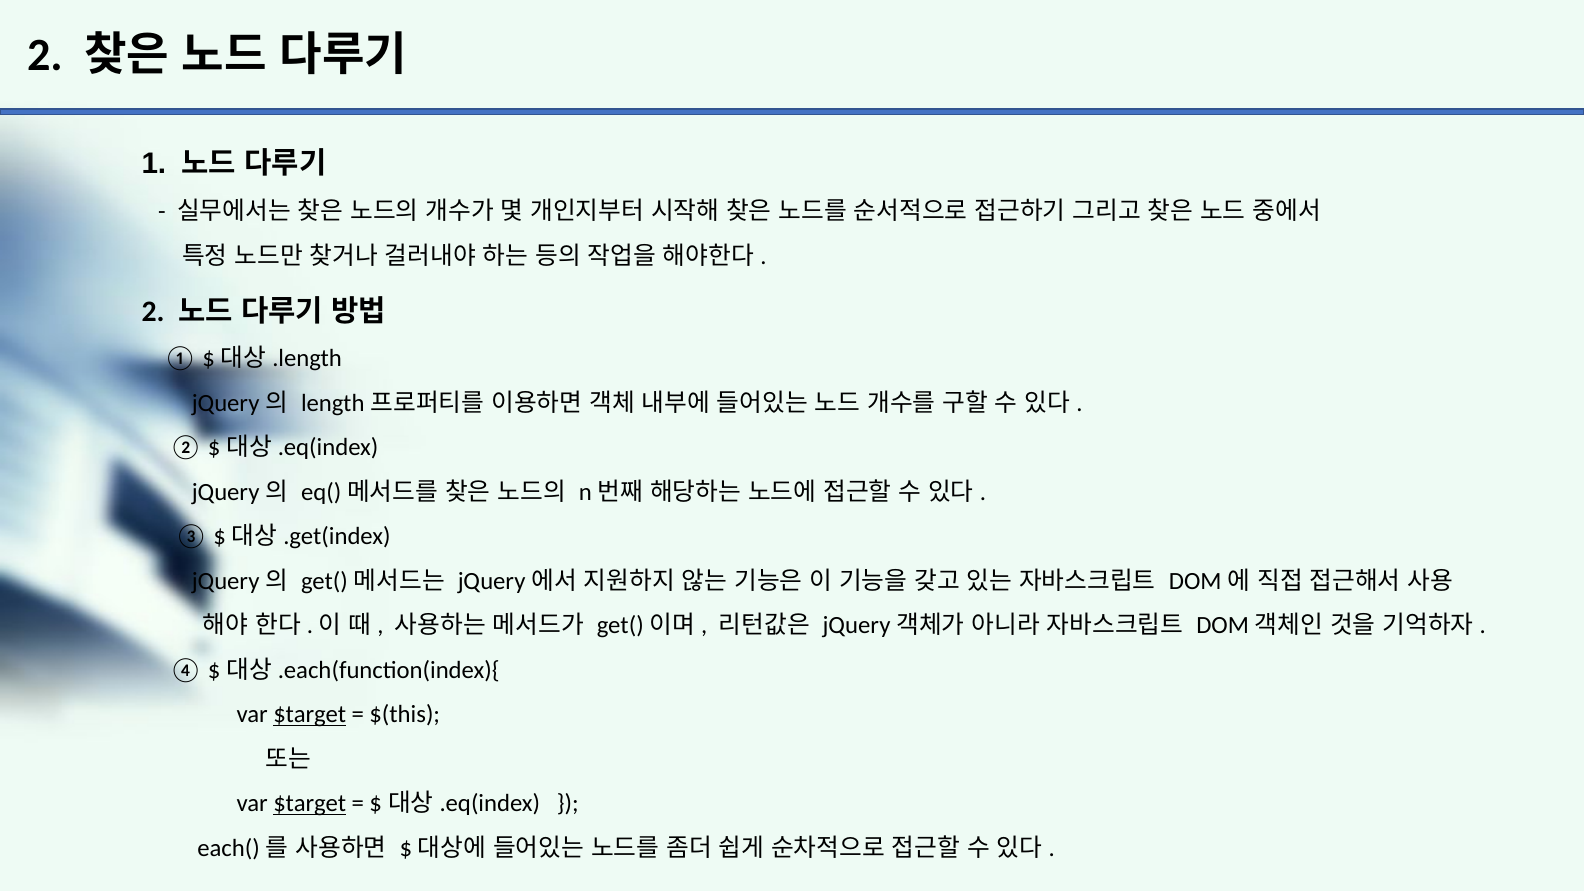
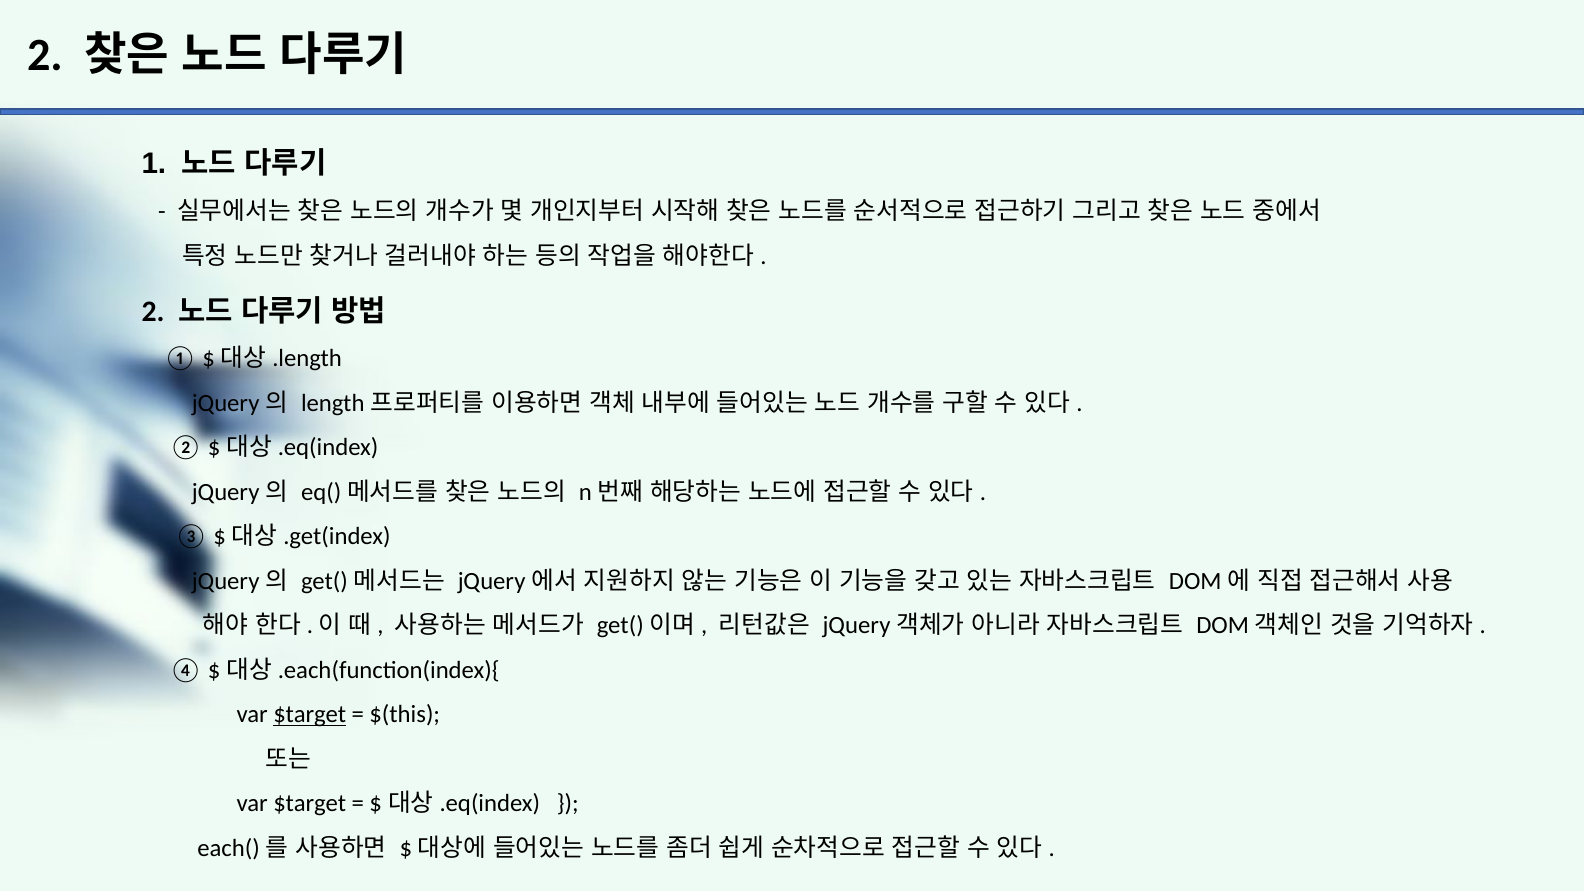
$target underline: present -> none (310, 804)
